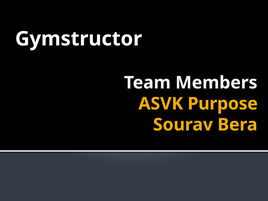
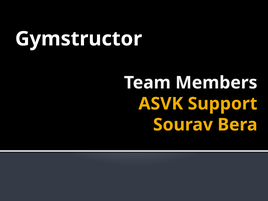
Purpose: Purpose -> Support (223, 104)
